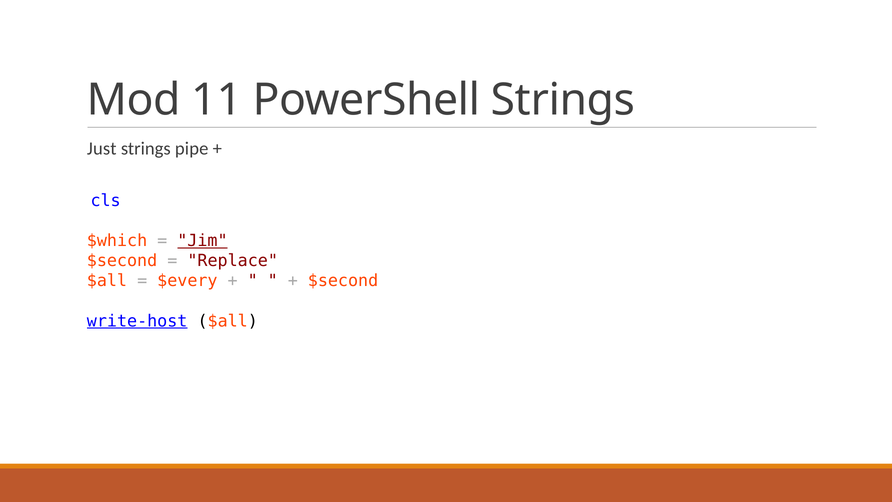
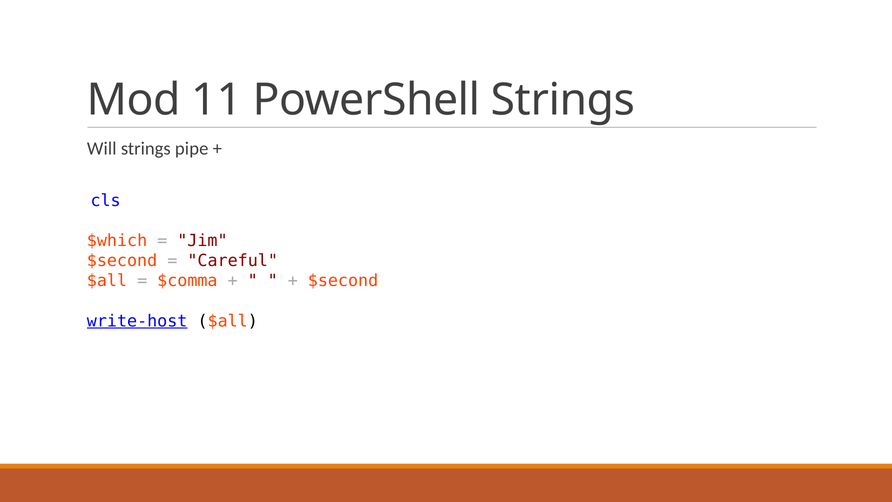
Just: Just -> Will (102, 148)
Jim underline: present -> none (202, 241)
Replace: Replace -> Careful (233, 261)
$every: $every -> $comma (187, 281)
